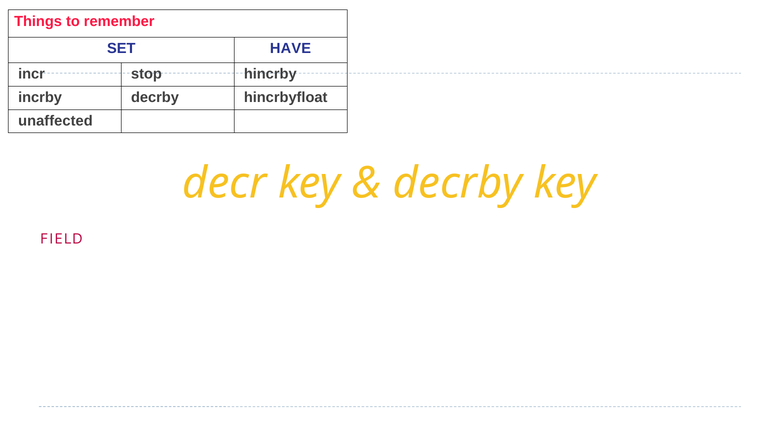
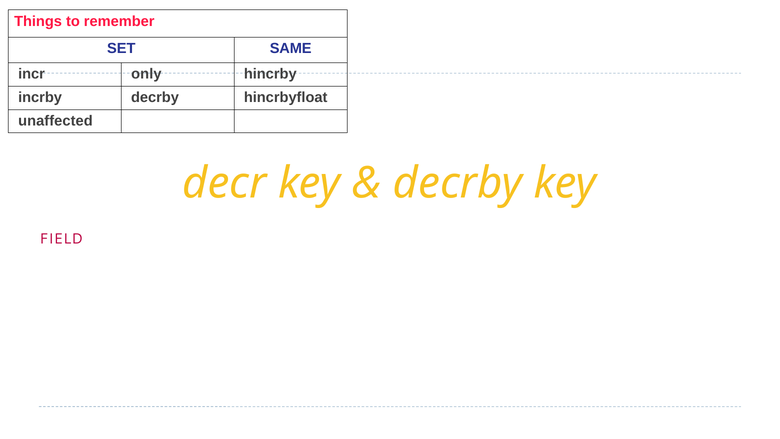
HAVE: HAVE -> SAME (291, 49)
stop: stop -> only (146, 74)
